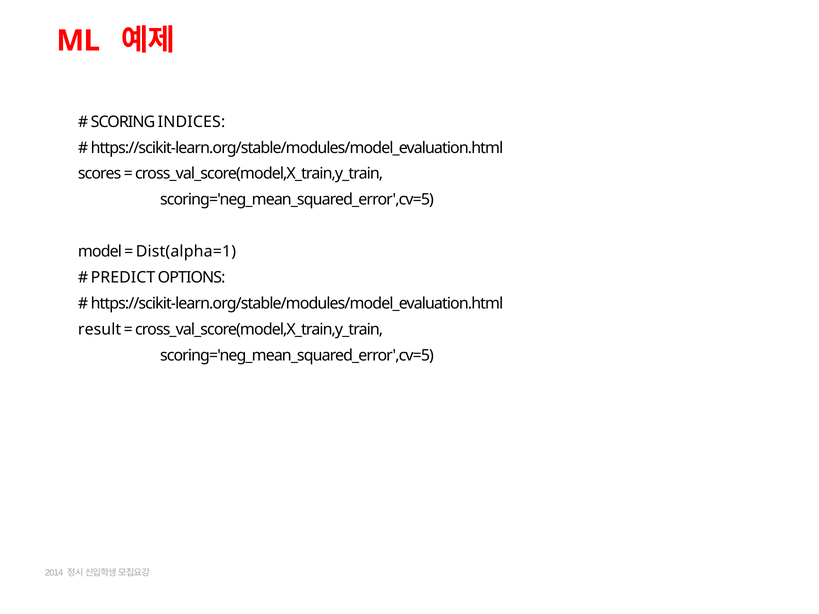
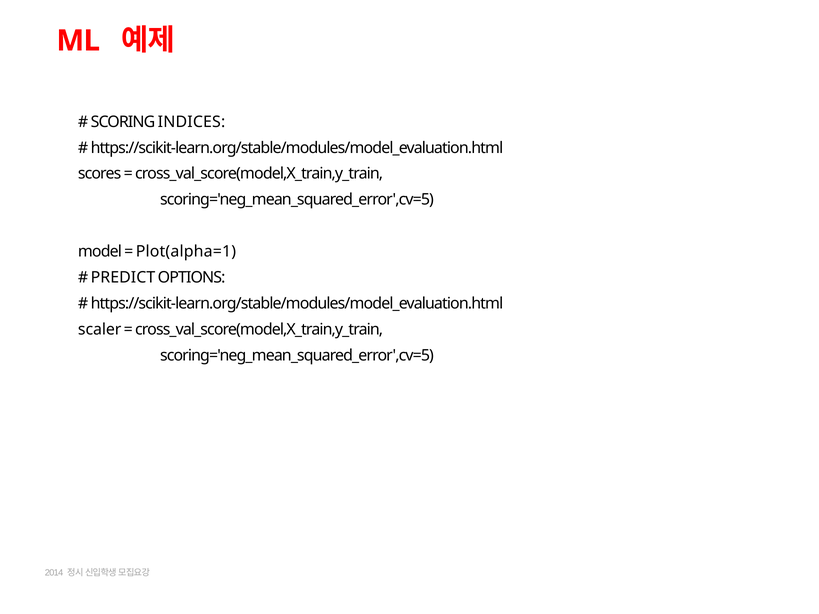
Dist(alpha=1: Dist(alpha=1 -> Plot(alpha=1 (186, 252)
result: result -> scaler (100, 330)
